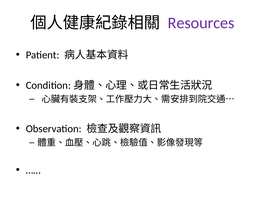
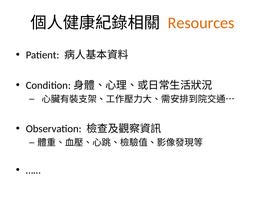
Resources colour: purple -> orange (201, 23)
